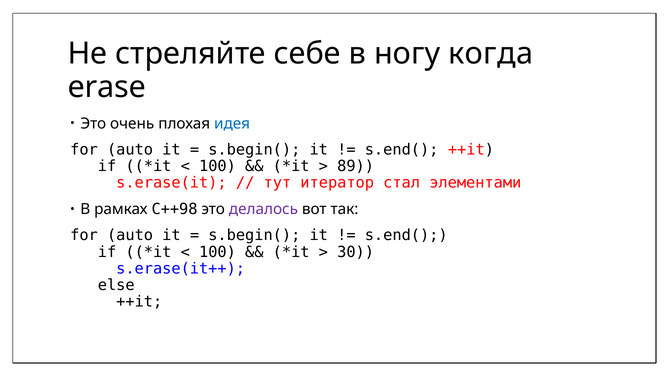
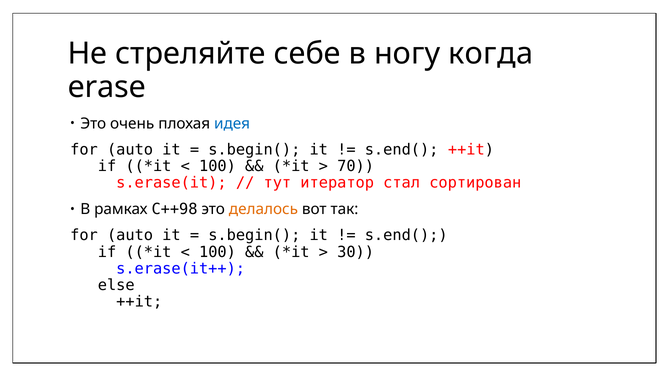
89: 89 -> 70 (356, 166)
элементами: элементами -> сортирован (475, 183)
делалось colour: purple -> orange (263, 209)
